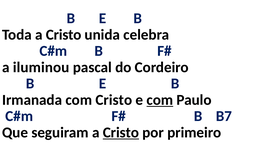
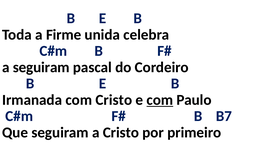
Toda a Cristo: Cristo -> Firme (64, 35)
a iluminou: iluminou -> seguiram (41, 67)
Cristo underline: present -> none (121, 132)
